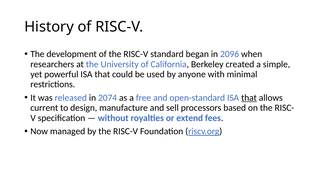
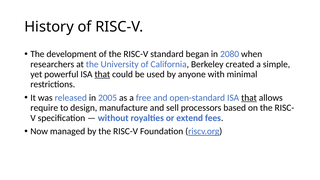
2096: 2096 -> 2080 (230, 54)
that underline: none -> present (102, 74)
2074: 2074 -> 2005 (108, 98)
current: current -> require (44, 108)
